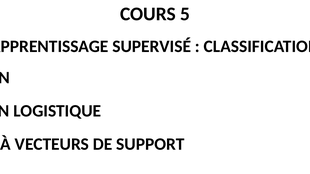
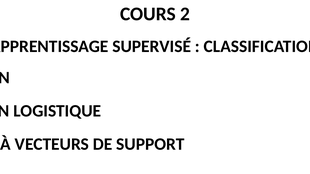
COURS 5: 5 -> 2 (185, 14)
